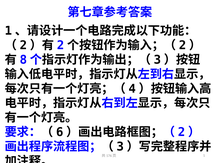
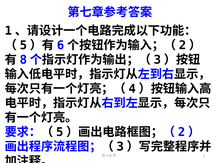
2: 2 -> 5 (23, 45)
2: 2 -> 6 (61, 45)
6: 6 -> 5 (60, 133)
